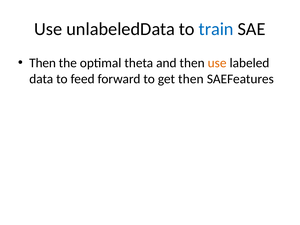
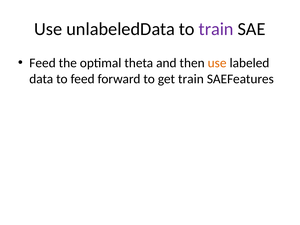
train colour: blue -> purple (216, 29)
Then: Then -> Feed (42, 63)
get then: then -> train (191, 79)
